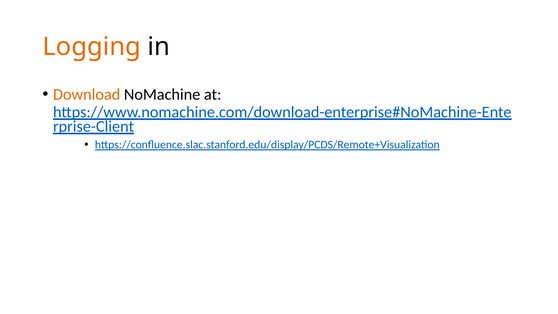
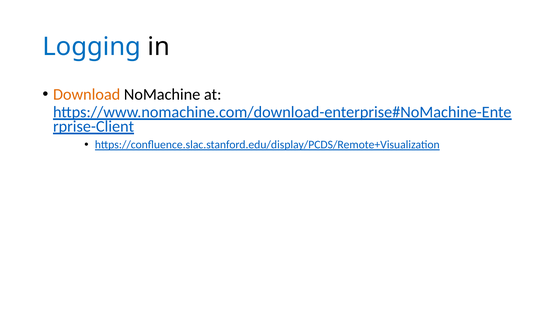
Logging colour: orange -> blue (92, 47)
